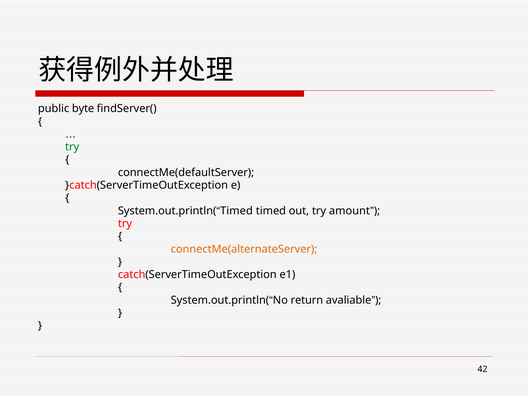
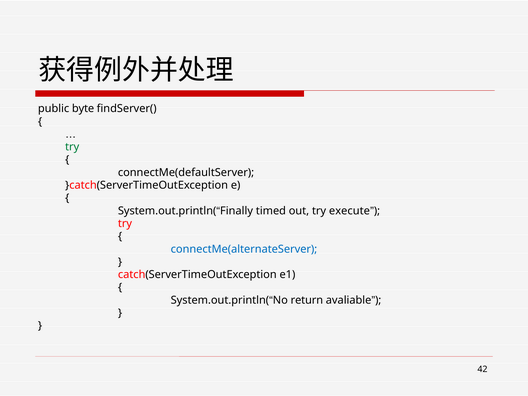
Timed: Timed -> Finally (237, 211)
amount: amount -> execute (349, 211)
connectMe(alternateServer colour: orange -> blue (244, 249)
